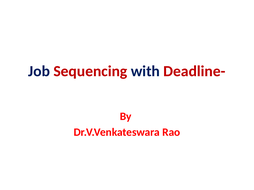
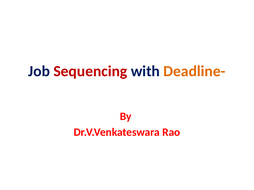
Deadline- colour: red -> orange (194, 71)
